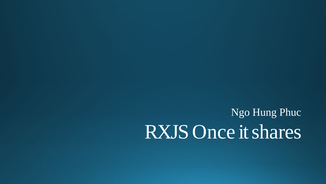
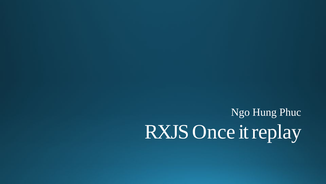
shares: shares -> replay (277, 131)
